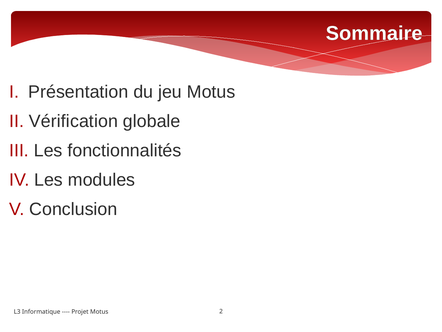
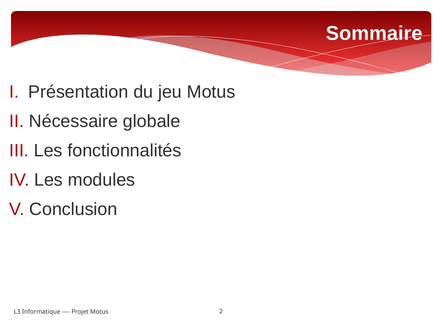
Vérification: Vérification -> Nécessaire (73, 121)
